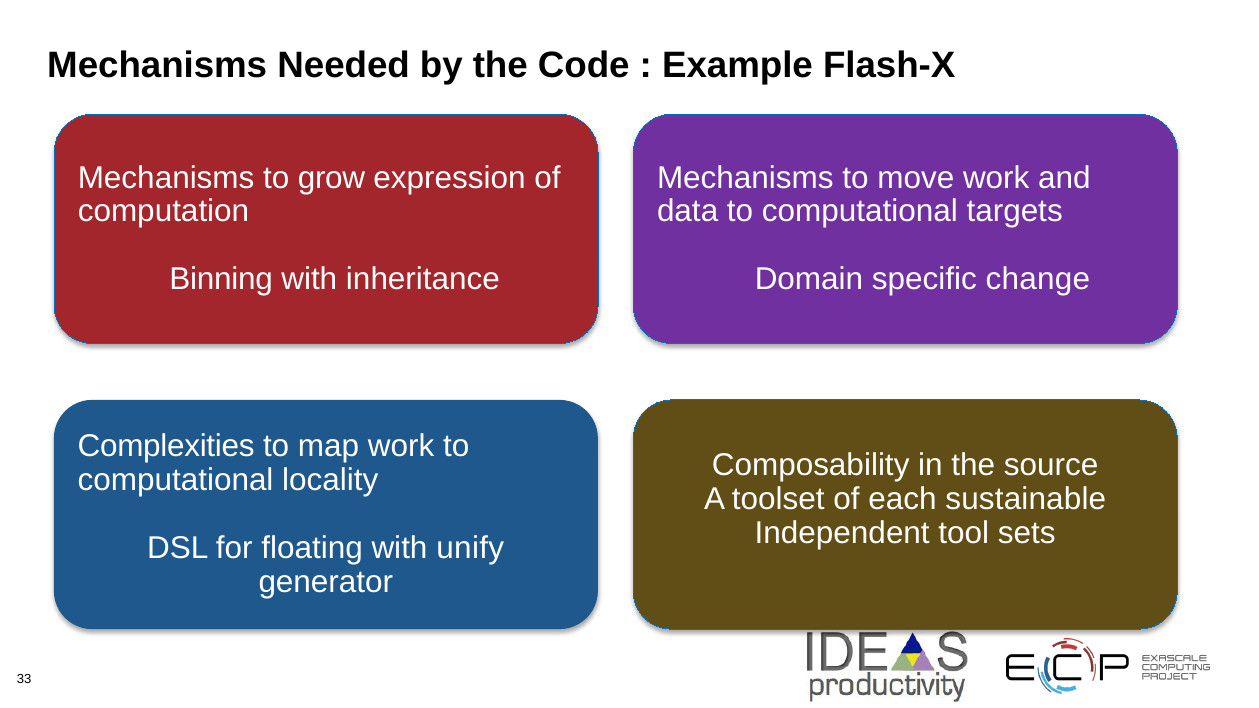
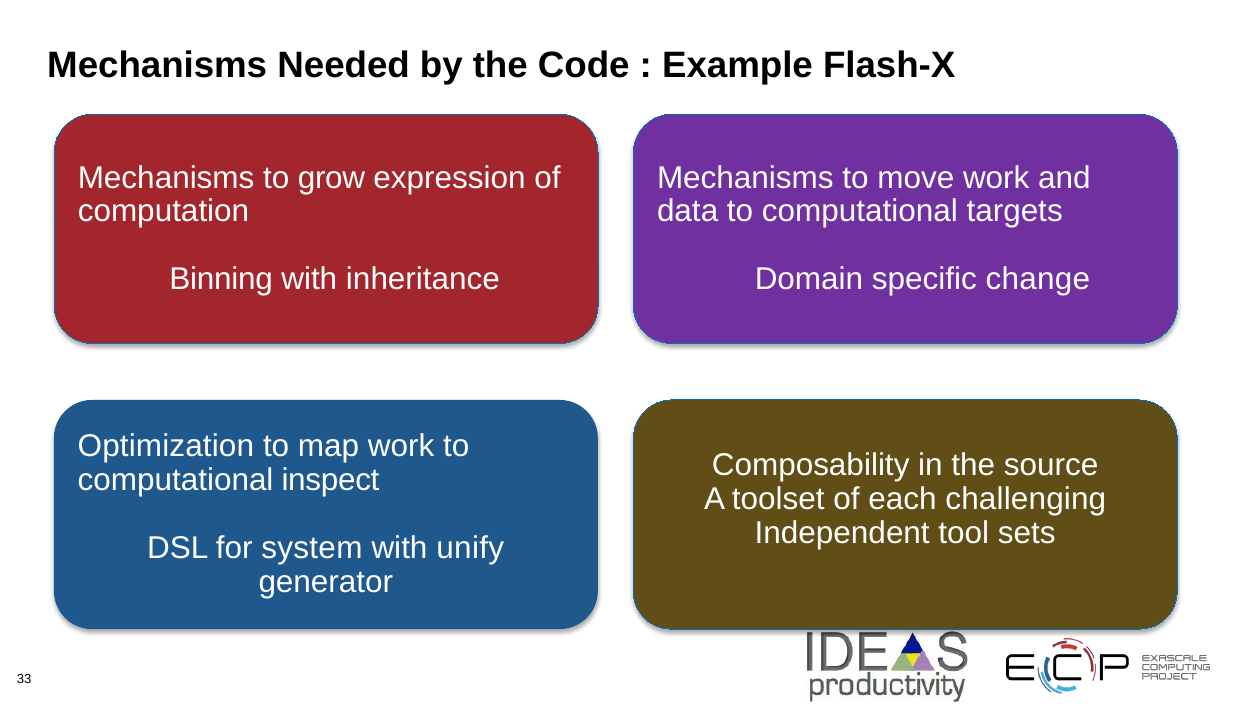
Complexities: Complexities -> Optimization (166, 447)
locality: locality -> inspect (330, 481)
sustainable: sustainable -> challenging (1026, 499)
floating: floating -> system (312, 549)
